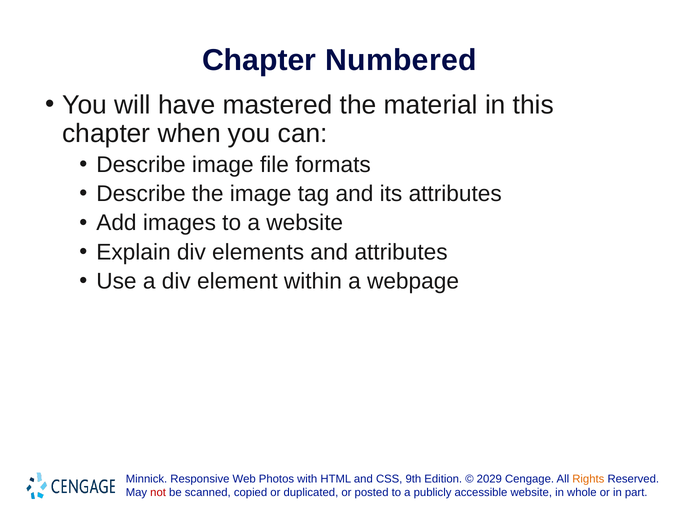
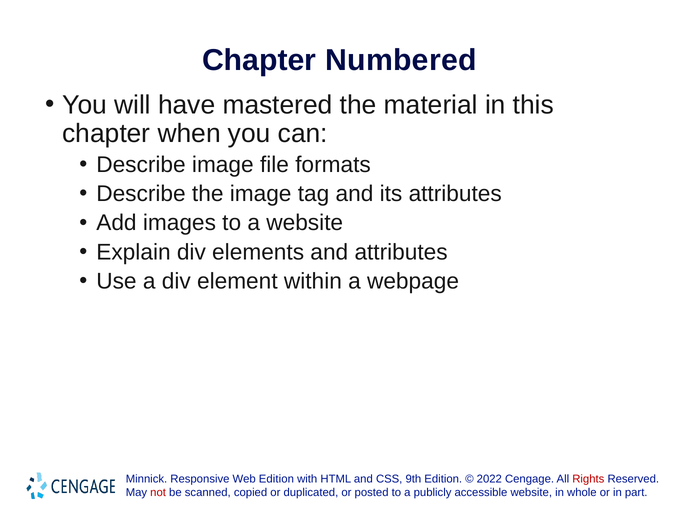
Web Photos: Photos -> Edition (276, 479)
2029: 2029 -> 2022 (489, 479)
Rights colour: orange -> red (588, 479)
